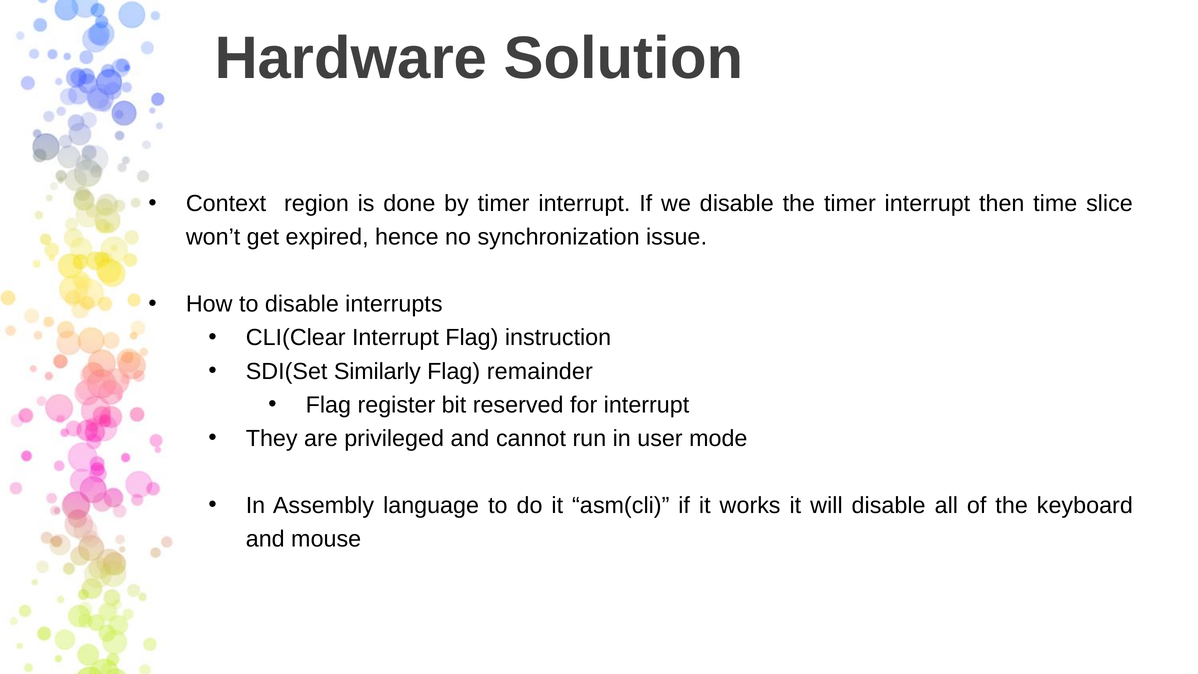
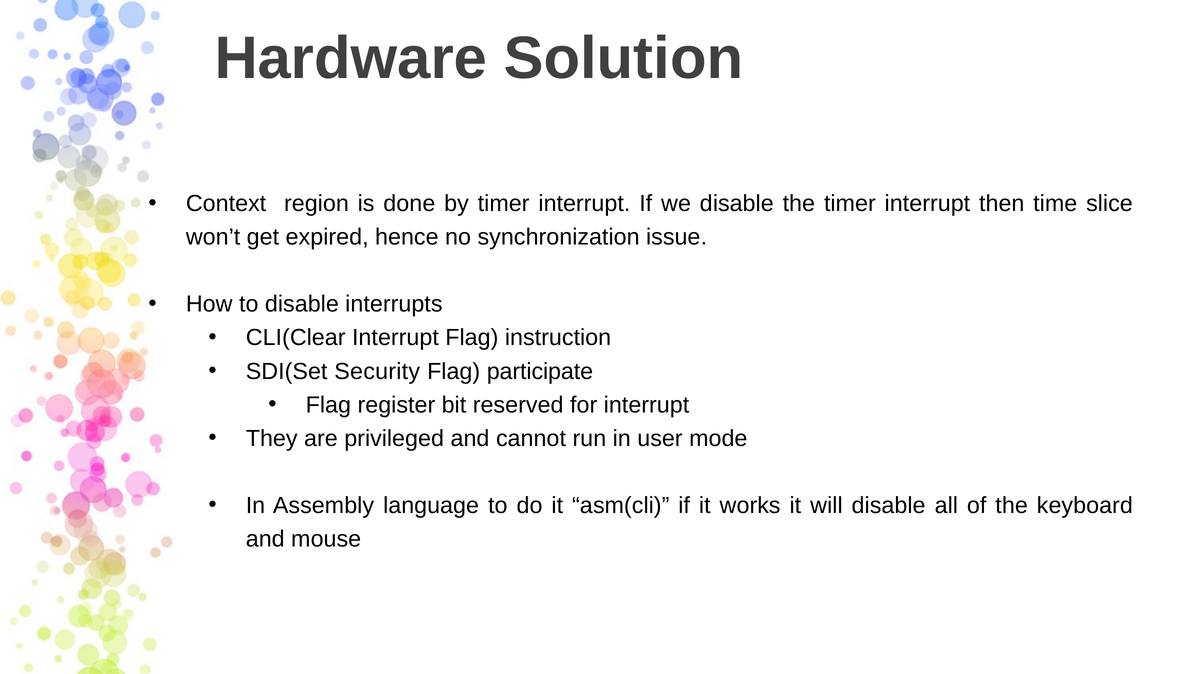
Similarly: Similarly -> Security (377, 371)
remainder: remainder -> participate (540, 371)
